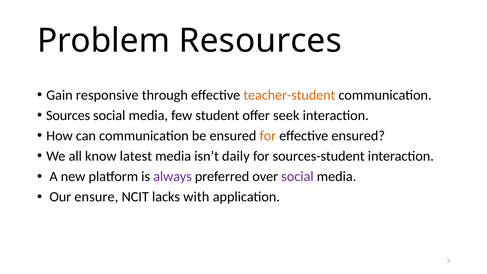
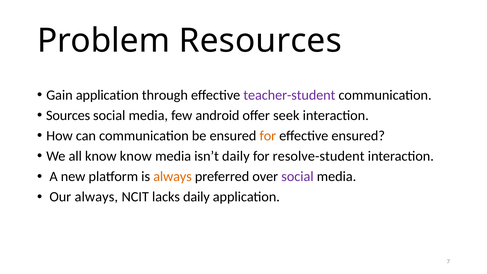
Gain responsive: responsive -> application (107, 95)
teacher-student colour: orange -> purple (289, 95)
student: student -> android (217, 115)
know latest: latest -> know (136, 156)
sources-student: sources-student -> resolve-student (319, 156)
always colour: purple -> orange (173, 177)
Our ensure: ensure -> always (96, 197)
lacks with: with -> daily (196, 197)
